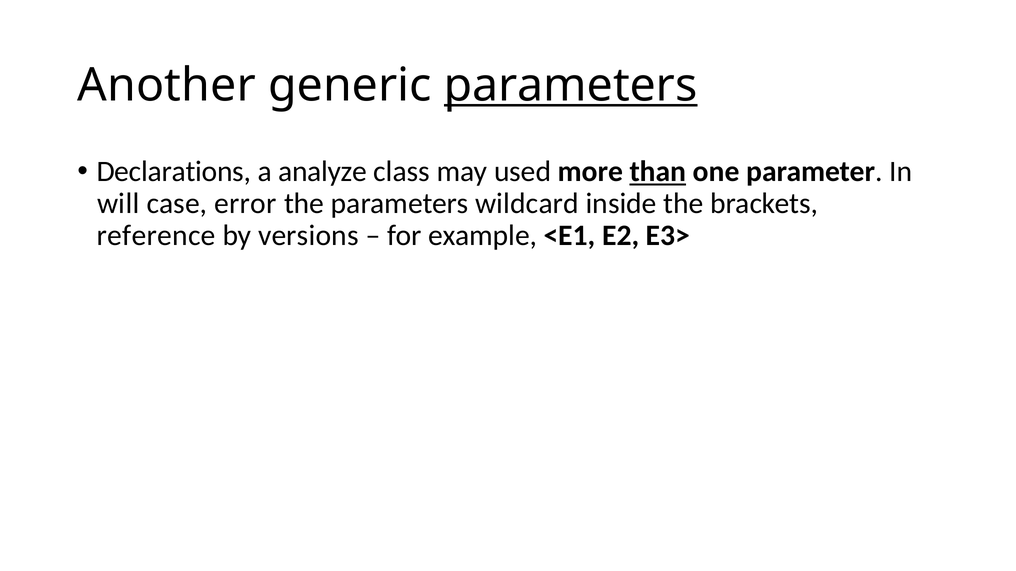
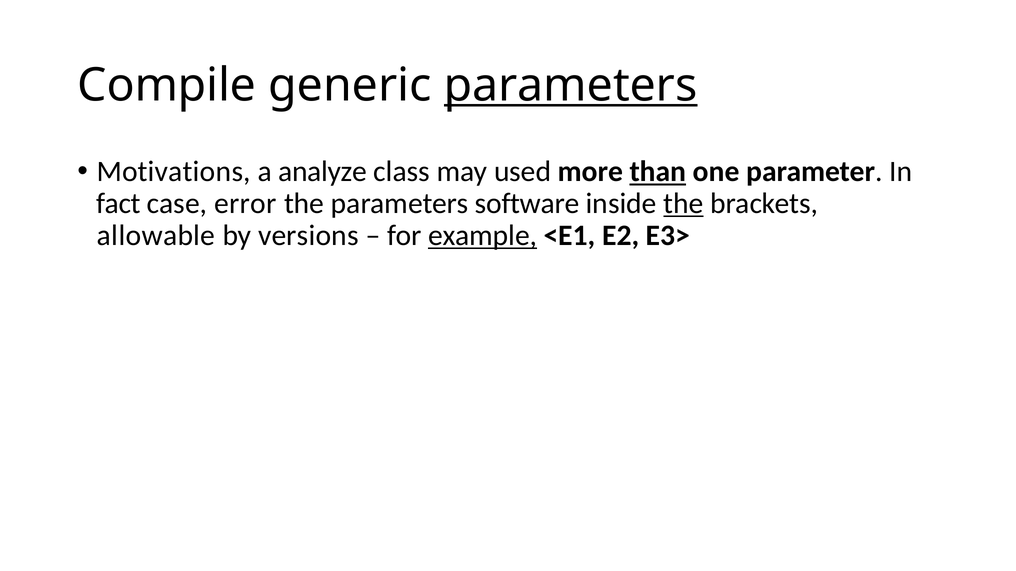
Another: Another -> Compile (167, 85)
Declarations: Declarations -> Motivations (174, 172)
will: will -> fact (119, 204)
wildcard: wildcard -> software (527, 204)
the underline: none -> present (683, 204)
reference: reference -> allowable (156, 236)
example underline: none -> present (483, 236)
